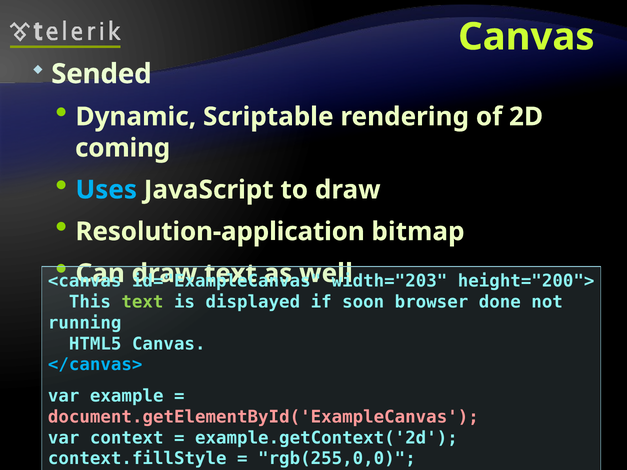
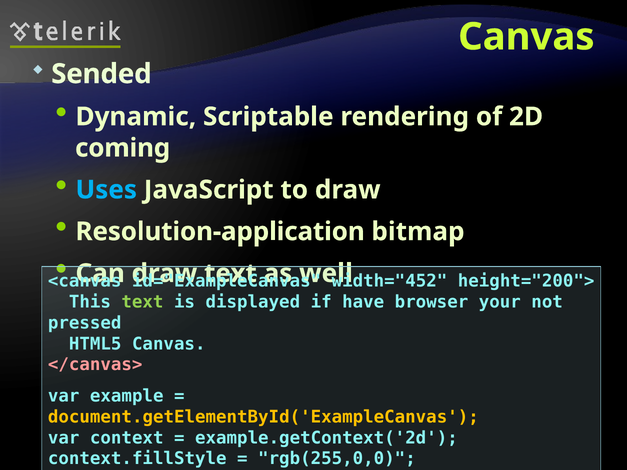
width="203: width="203 -> width="452 (389, 281)
soon: soon -> have (363, 302)
done: done -> your (500, 302)
running: running -> pressed (85, 323)
</canvas> colour: light blue -> pink (95, 365)
document.getElementById('ExampleCanvas colour: pink -> yellow (263, 417)
